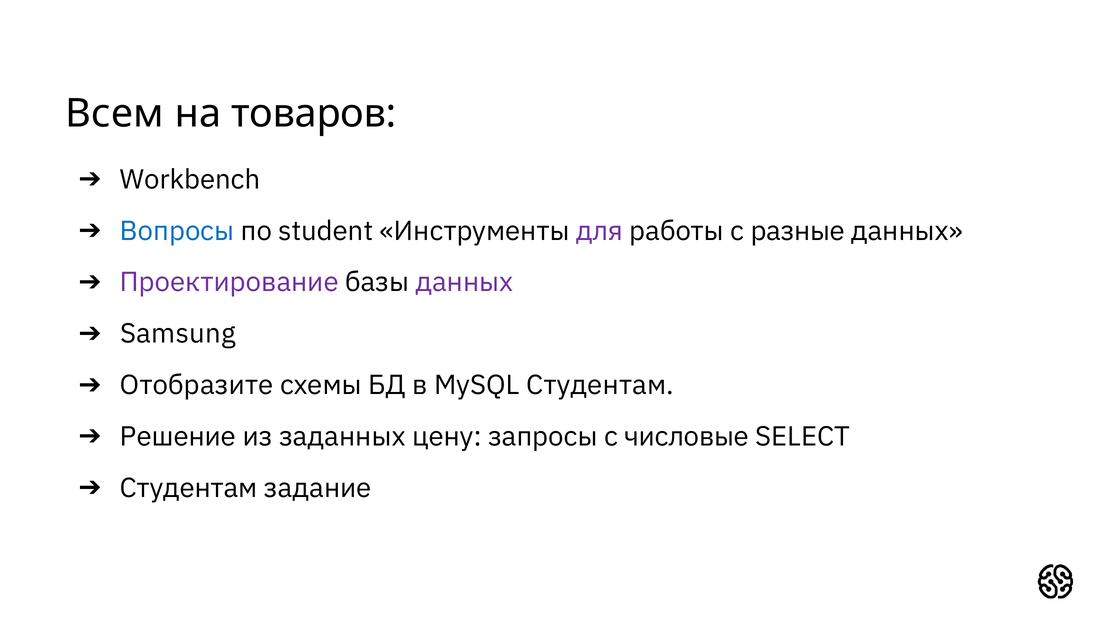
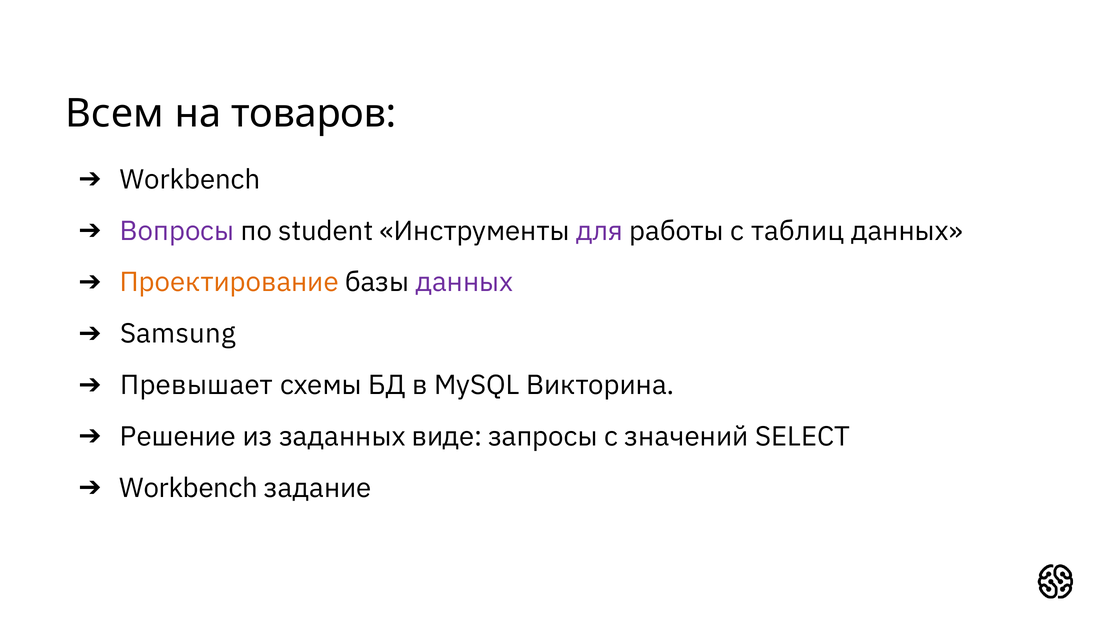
Вопросы colour: blue -> purple (177, 231)
разные: разные -> таблиц (798, 231)
Проектирование colour: purple -> orange (229, 283)
Отобразите: Отобразите -> Превышает (197, 386)
MySQL Студентам: Студентам -> Викторина (600, 386)
цену: цену -> виде (447, 437)
числовые: числовые -> значений (687, 437)
Студентам: Студентам -> Workbench (189, 488)
